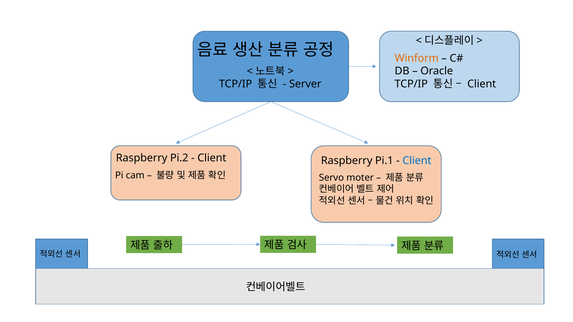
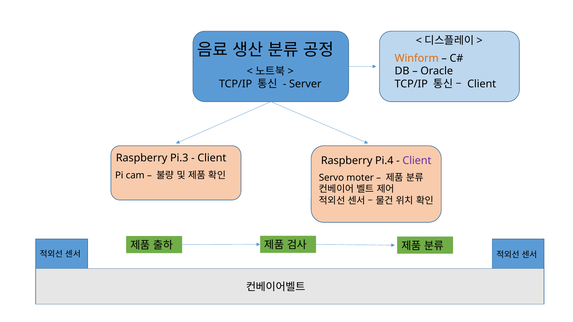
Pi.2: Pi.2 -> Pi.3 (179, 158)
Pi.1: Pi.1 -> Pi.4 (384, 161)
Client colour: blue -> purple (417, 161)
